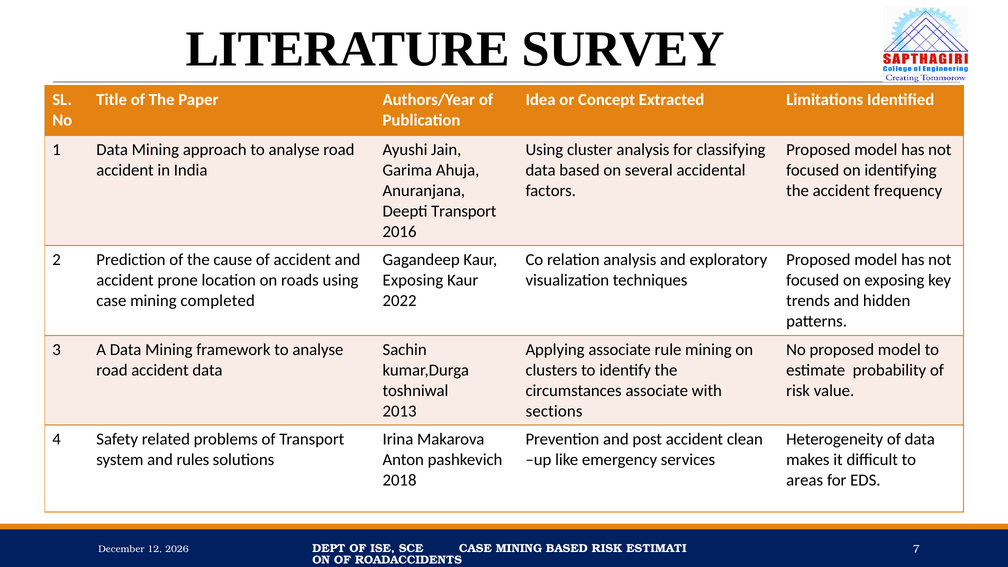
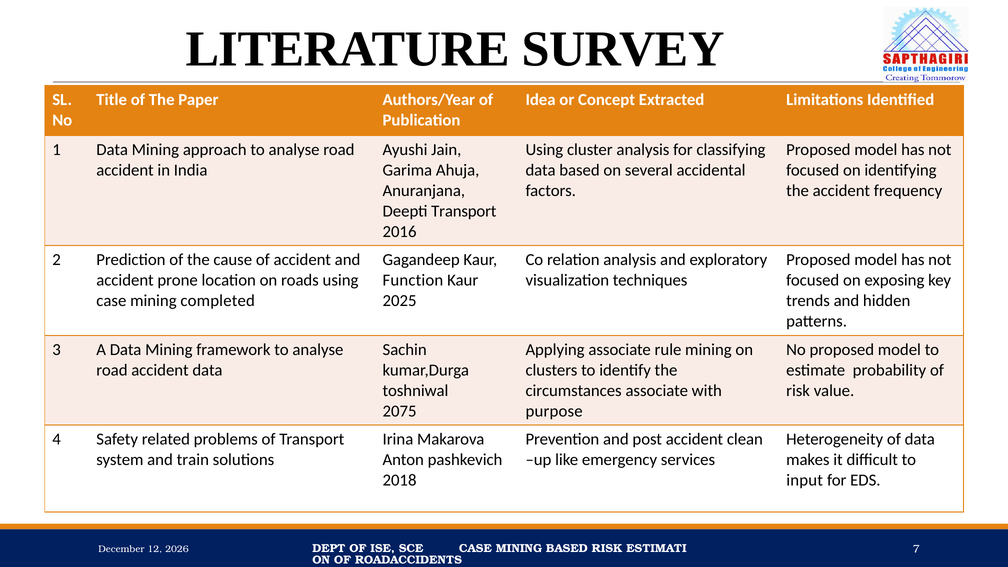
Exposing: Exposing -> Function (413, 280)
2022: 2022 -> 2025 (400, 301)
2013: 2013 -> 2075 (400, 411)
sections: sections -> purpose (554, 411)
rules: rules -> train (193, 460)
areas: areas -> input (805, 480)
